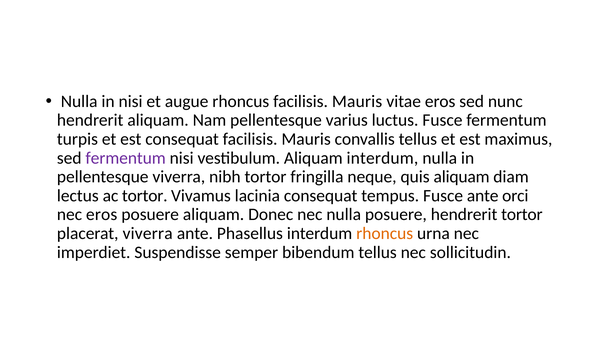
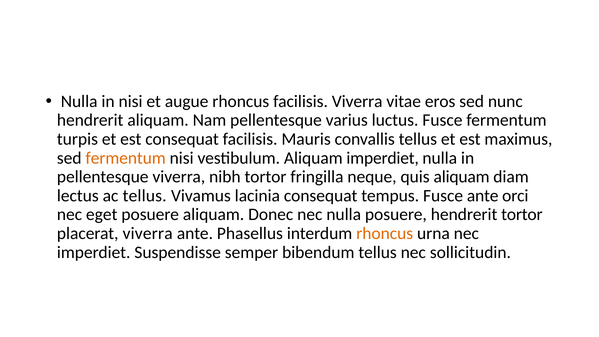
rhoncus facilisis Mauris: Mauris -> Viverra (357, 101)
fermentum colour: purple -> orange (126, 158)
Aliquam interdum: interdum -> imperdiet (383, 158)
ac tortor: tortor -> tellus (145, 196)
nec eros: eros -> eget (102, 215)
